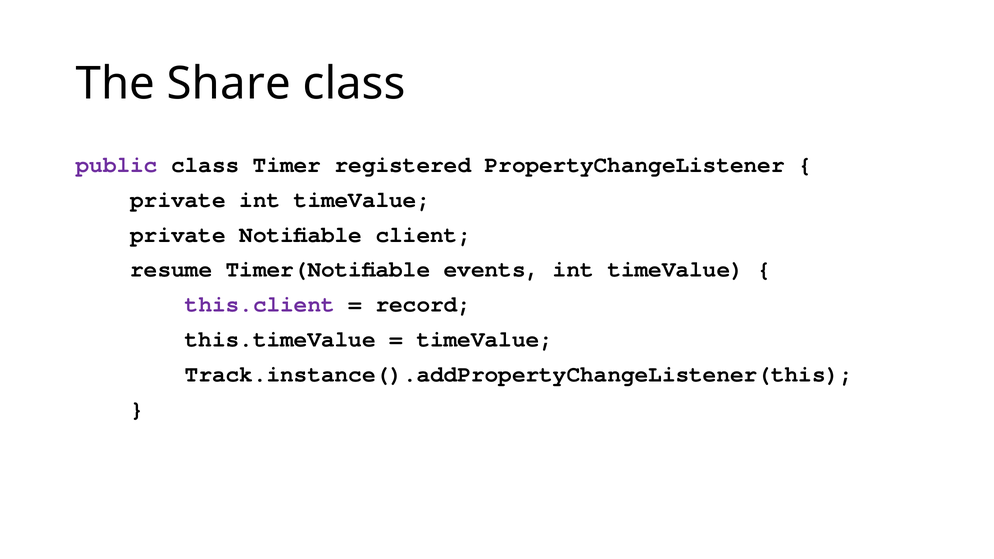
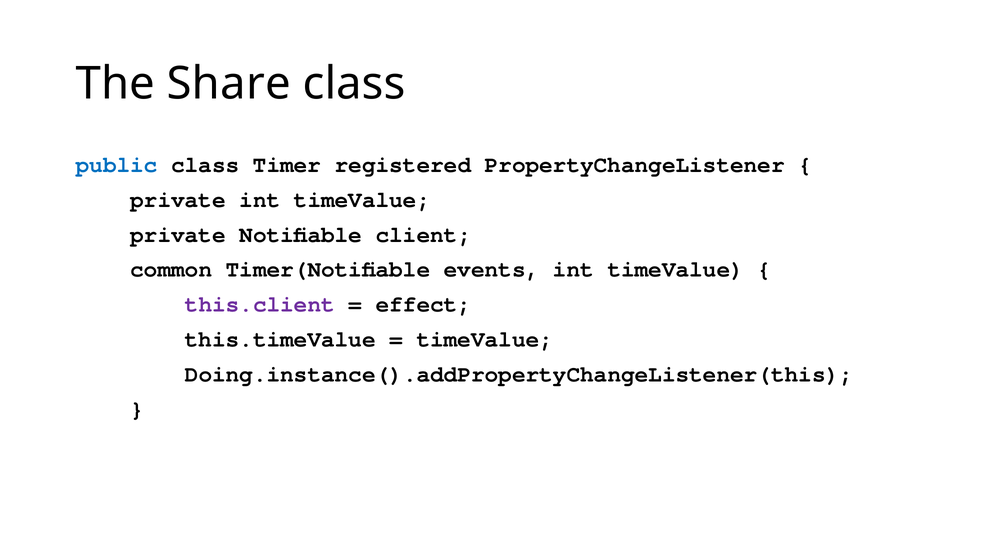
public colour: purple -> blue (117, 165)
resume: resume -> common (171, 269)
record: record -> effect (423, 304)
Track.instance().addPropertyChangeListener(this: Track.instance().addPropertyChangeListener(this -> Doing.instance().addPropertyChangeListener(this (519, 374)
